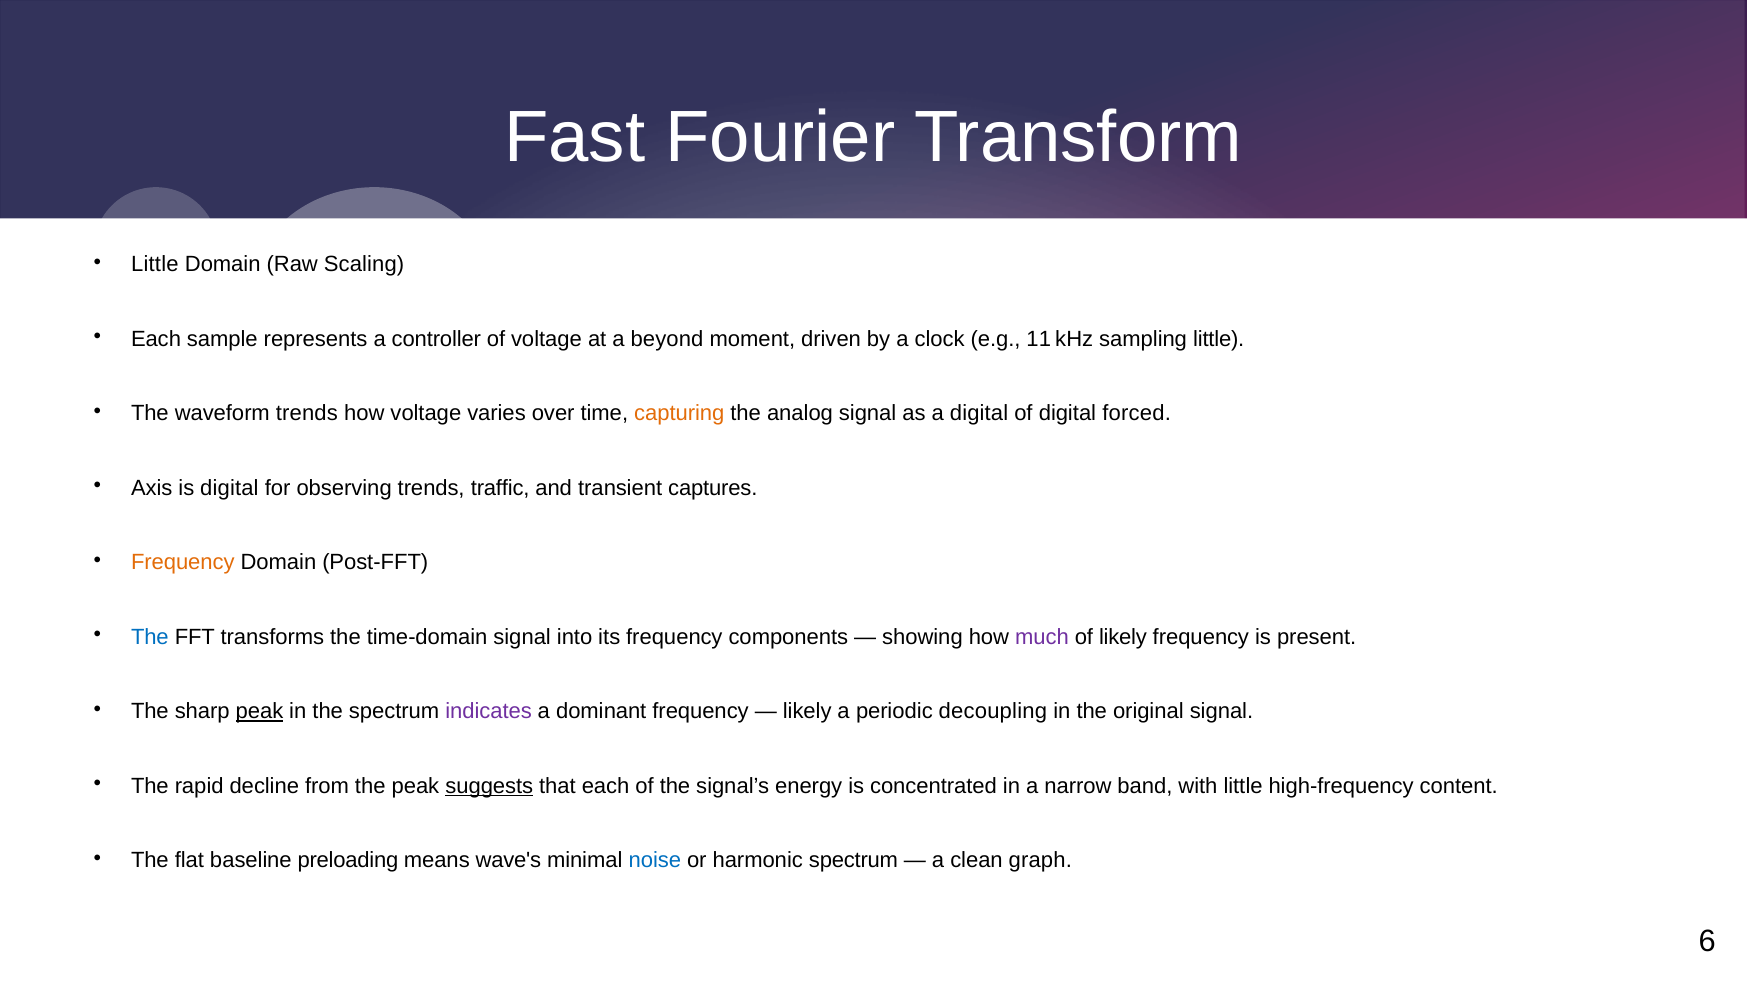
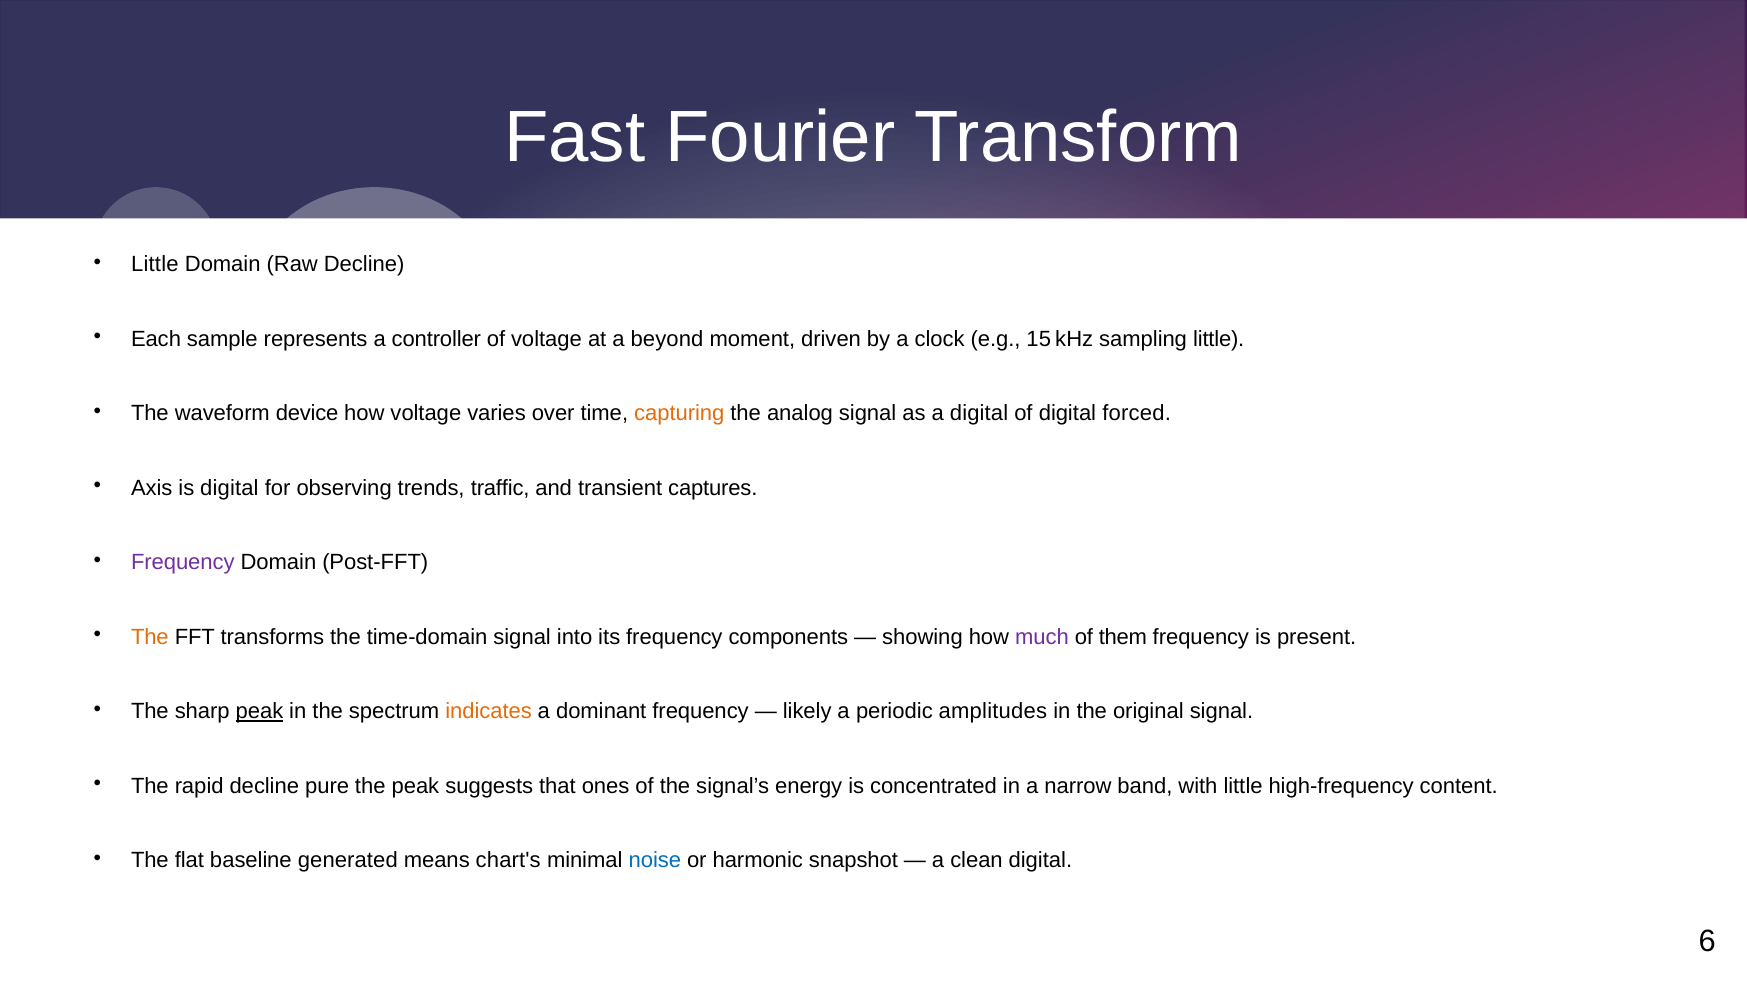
Raw Scaling: Scaling -> Decline (364, 264)
11: 11 -> 15 (1039, 339)
waveform trends: trends -> device (307, 413)
Frequency colour: orange -> purple (183, 562)
The colour: blue -> orange (150, 637)
of likely: likely -> them (1123, 637)
indicates colour: purple -> orange (489, 711)
decoupling: decoupling -> amplitudes (993, 711)
from: from -> pure (327, 786)
suggests underline: present -> none (489, 786)
that each: each -> ones (606, 786)
preloading: preloading -> generated (348, 860)
wave's: wave's -> chart's (508, 860)
harmonic spectrum: spectrum -> snapshot (853, 860)
clean graph: graph -> digital (1040, 860)
